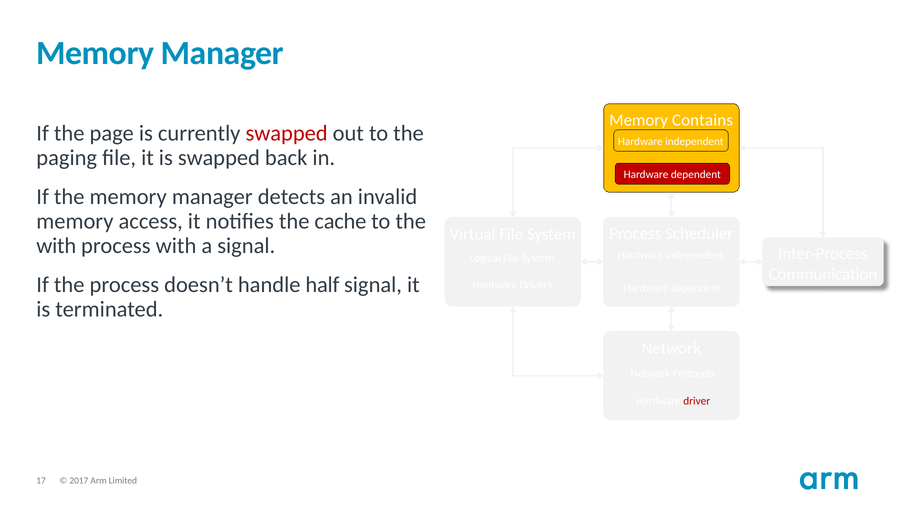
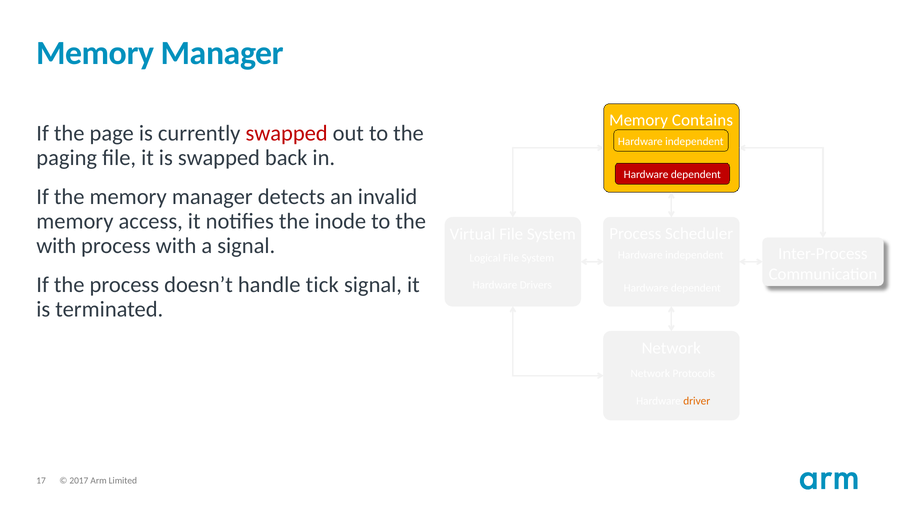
cache: cache -> inode (340, 221)
half: half -> tick (322, 285)
driver colour: red -> orange (697, 401)
